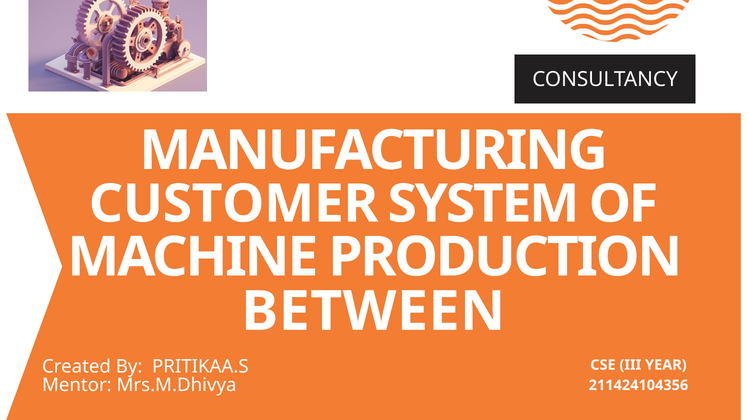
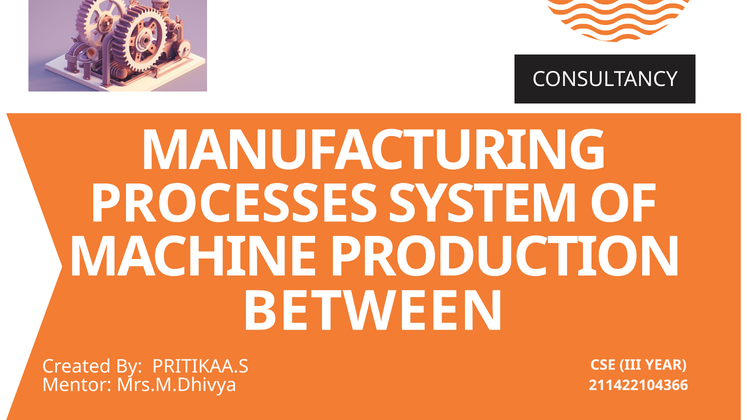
CUSTOMER: CUSTOMER -> PROCESSES (234, 204)
211424104356: 211424104356 -> 211422104366 (638, 385)
